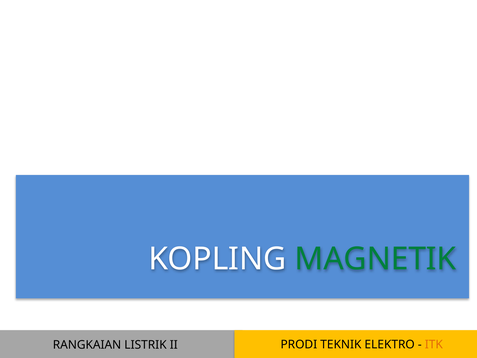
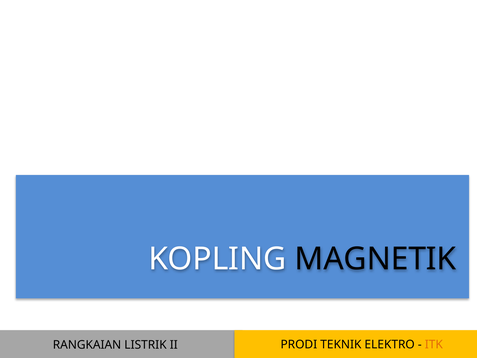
MAGNETIK colour: green -> black (375, 259)
